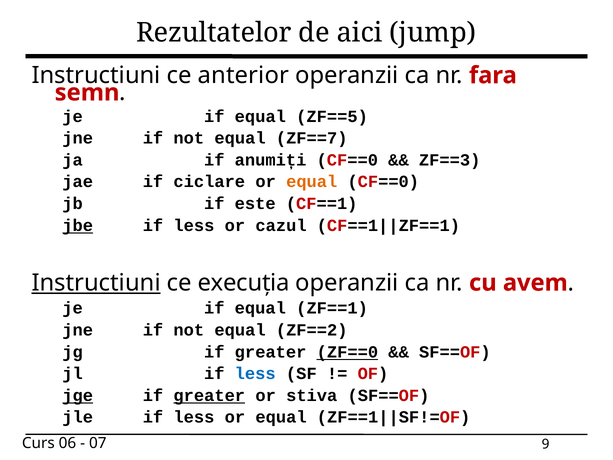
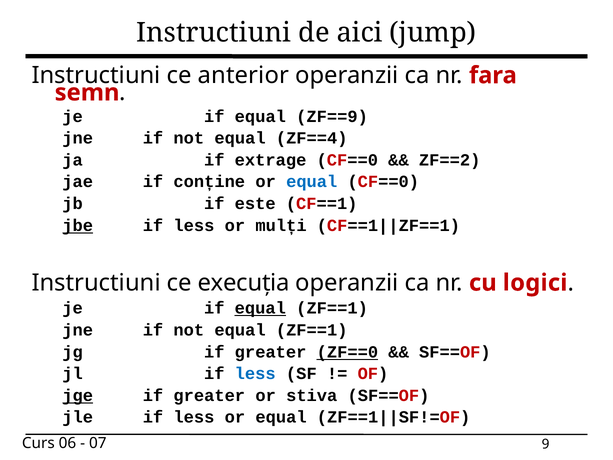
Rezultatelor: Rezultatelor -> Instructiuni (214, 33)
ZF==5: ZF==5 -> ZF==9 (332, 116)
ZF==7: ZF==7 -> ZF==4 (312, 138)
anumiți: anumiți -> extrage (271, 160)
ZF==3: ZF==3 -> ZF==2 (450, 160)
ciclare: ciclare -> conține (209, 182)
equal colour: orange -> blue (312, 182)
cazul: cazul -> mulți (281, 225)
Instructiuni underline: present -> none (96, 283)
avem: avem -> logici (535, 283)
equal underline: none -> present (260, 308)
not equal ZF==2: ZF==2 -> ZF==1 (312, 330)
greater underline: present -> none (209, 395)
